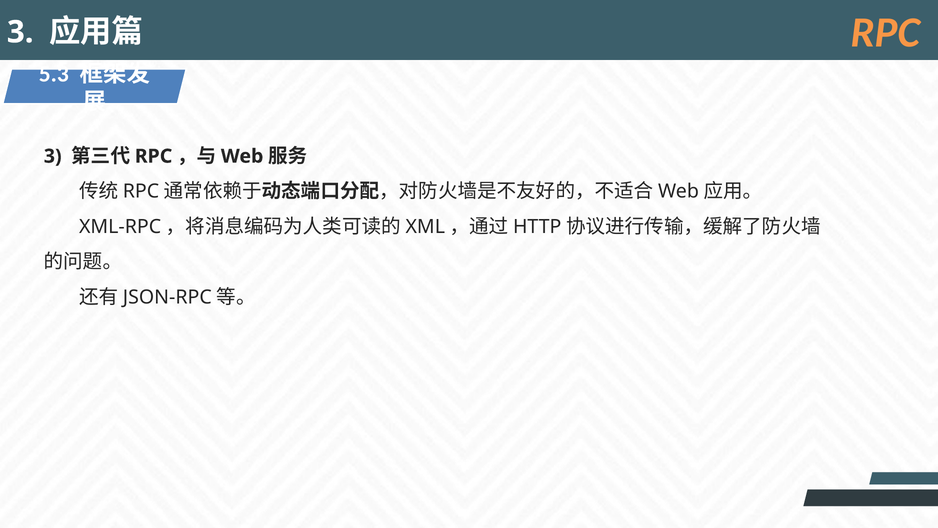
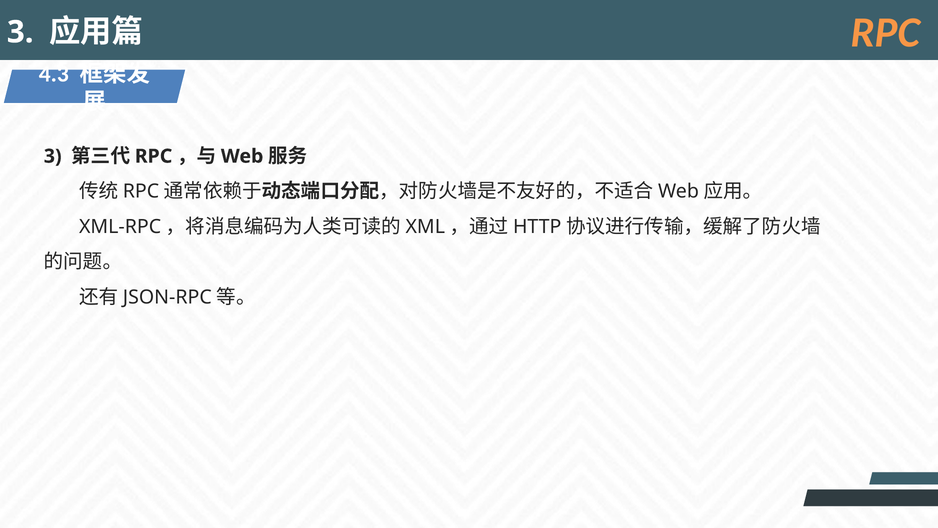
5.3: 5.3 -> 4.3 (54, 74)
